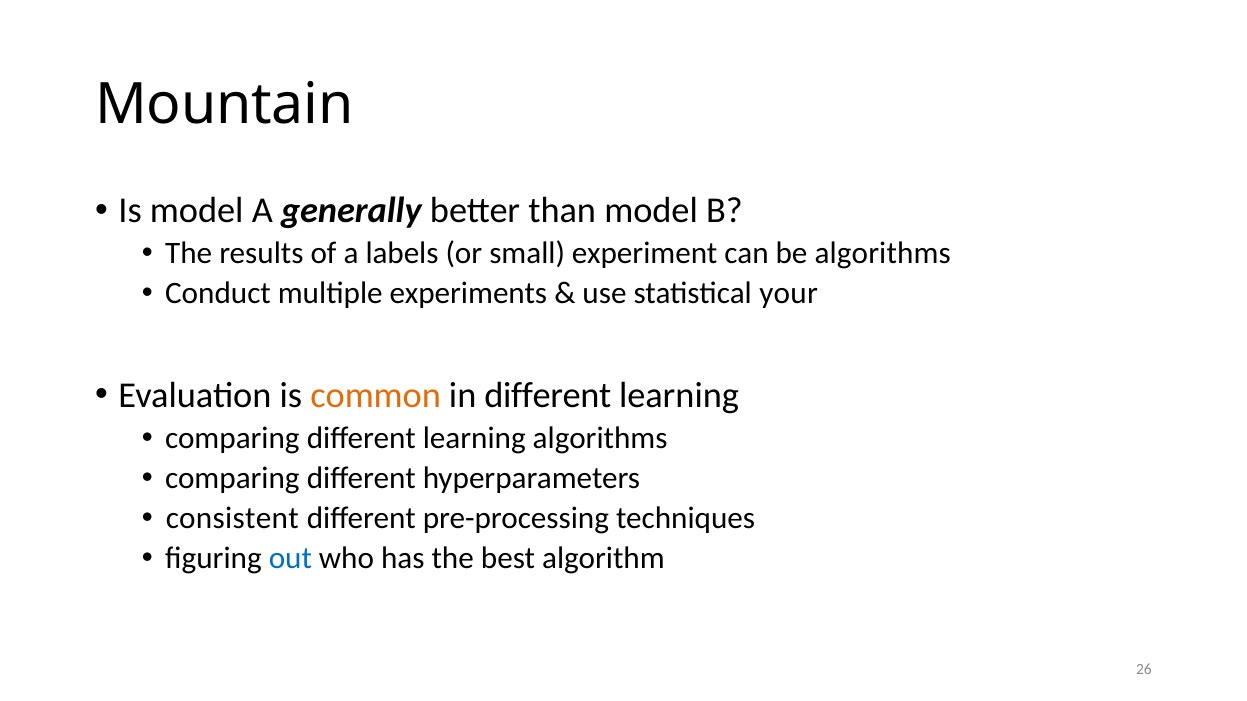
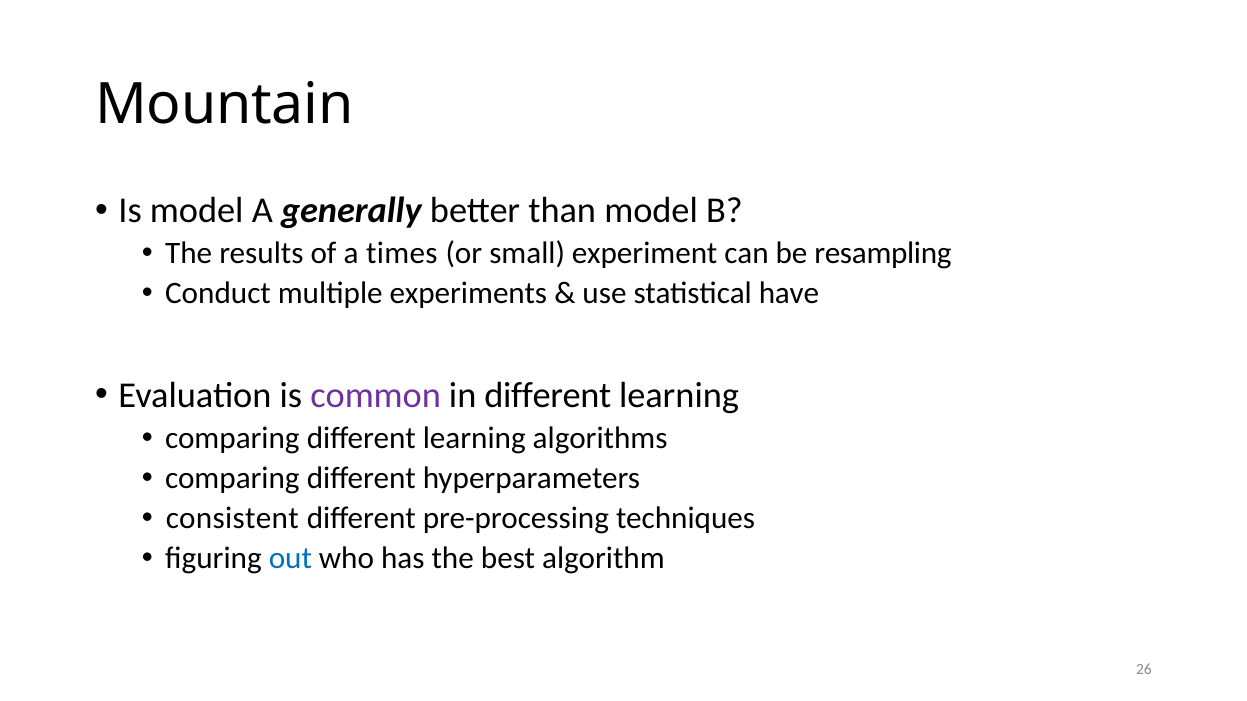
labels: labels -> times (402, 254)
be algorithms: algorithms -> resampling (883, 254)
your: your -> have (789, 294)
common colour: orange -> purple (376, 395)
